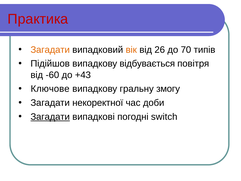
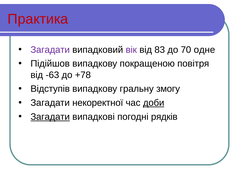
Загадати colour: orange -> purple (50, 50)
вік colour: orange -> purple (131, 50)
26: 26 -> 83 (160, 50)
типiв: типiв -> одне (204, 50)
відбувається: відбувається -> покращеною (147, 64)
-60: -60 -> -63 (52, 75)
+43: +43 -> +78 (83, 75)
Ключове: Ключове -> Відступів (50, 89)
доби underline: none -> present (154, 103)
switch: switch -> рядків (164, 117)
